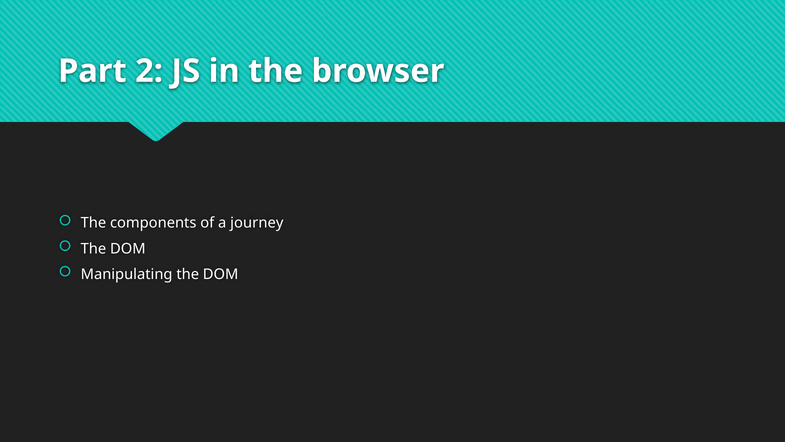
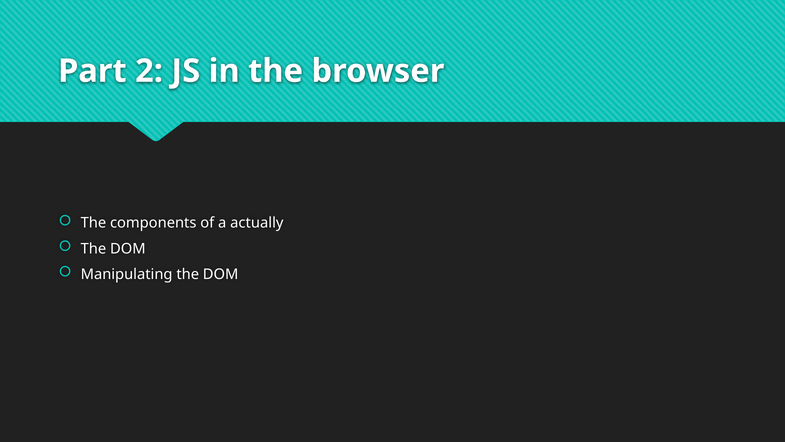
journey: journey -> actually (257, 223)
